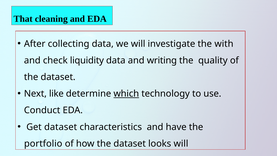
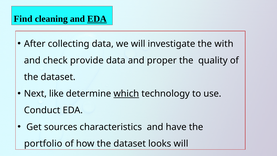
That: That -> Find (23, 19)
EDA underline: none -> present (97, 19)
liquidity: liquidity -> provide (87, 60)
writing: writing -> proper (162, 60)
Get dataset: dataset -> sources (61, 127)
